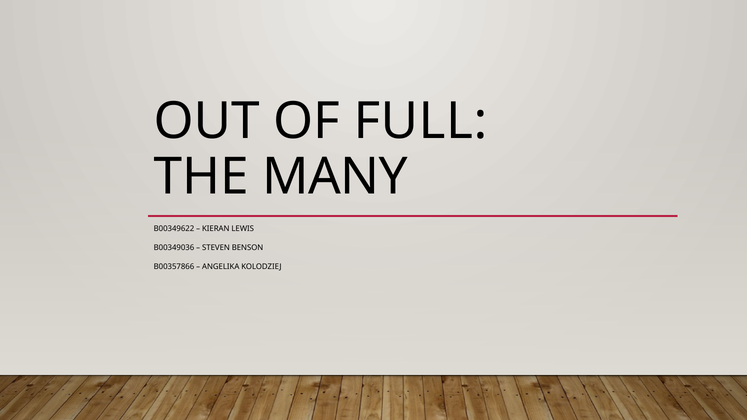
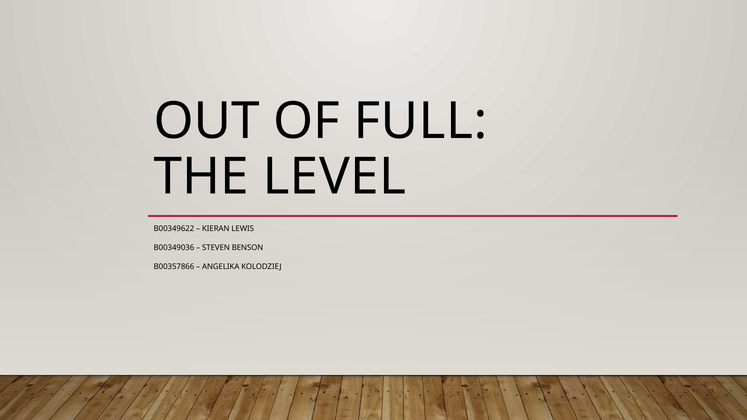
MANY: MANY -> LEVEL (334, 177)
